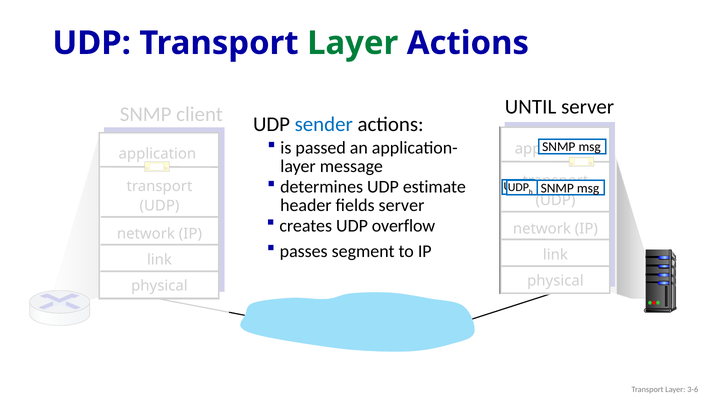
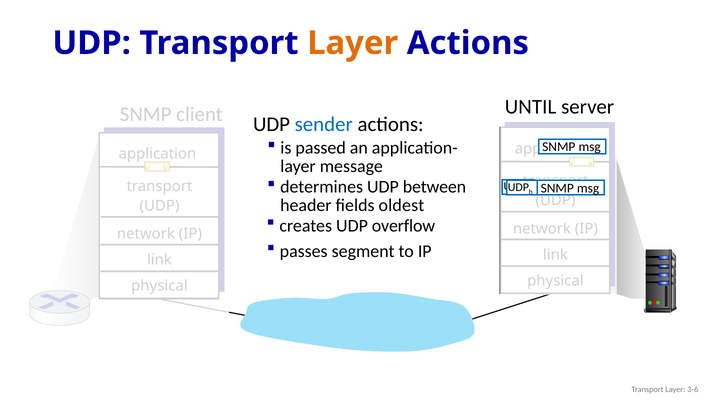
Layer colour: green -> orange (353, 43)
estimate: estimate -> between (434, 187)
fields server: server -> oldest (401, 206)
